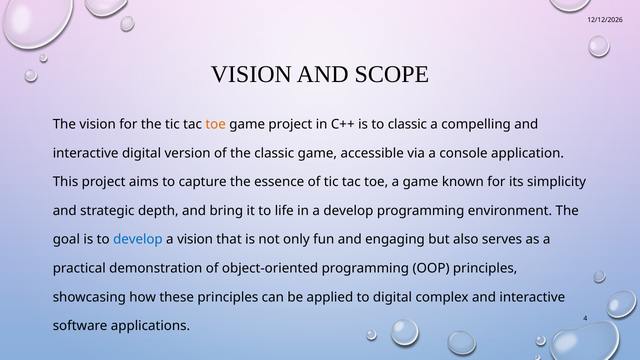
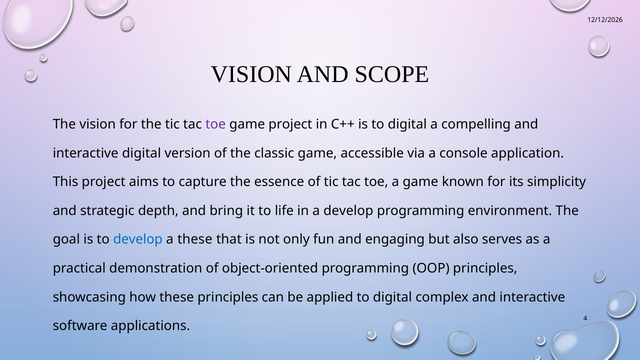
toe colour: orange -> purple (216, 124)
is to classic: classic -> digital (407, 124)
a vision: vision -> these (195, 240)
